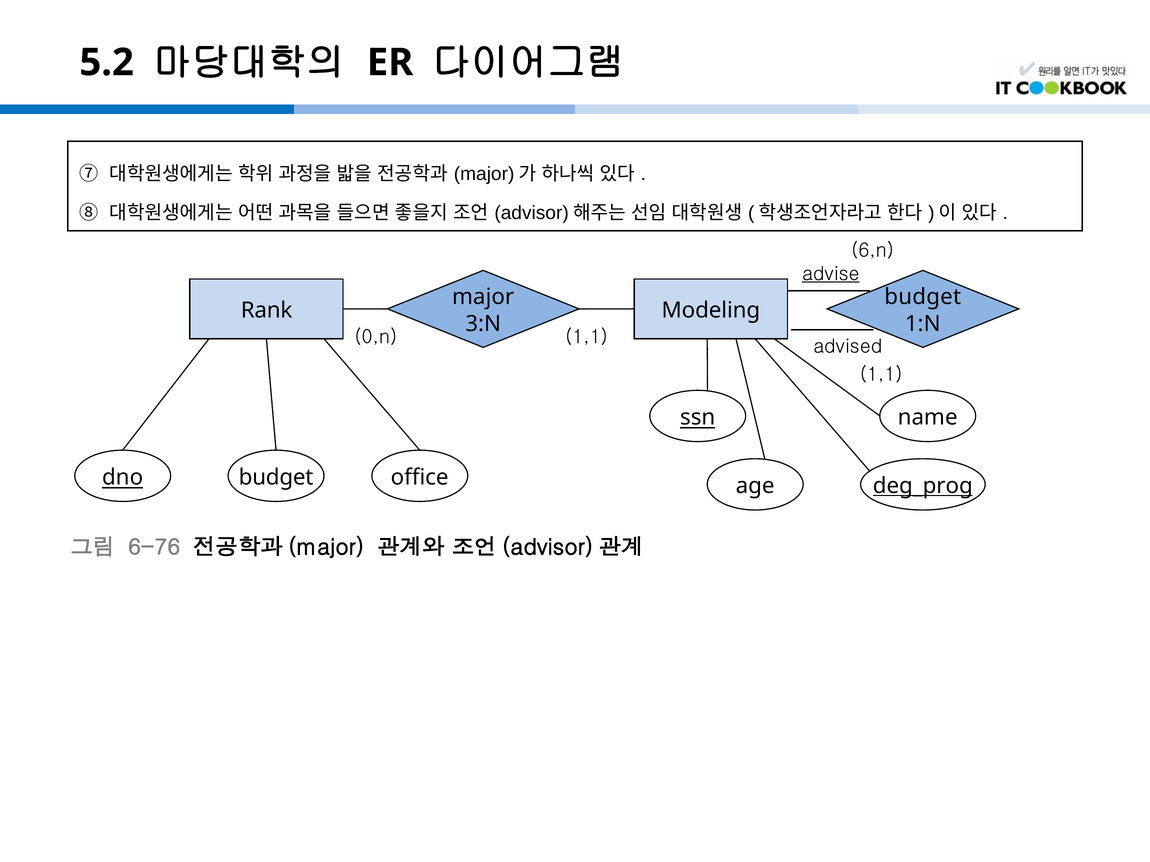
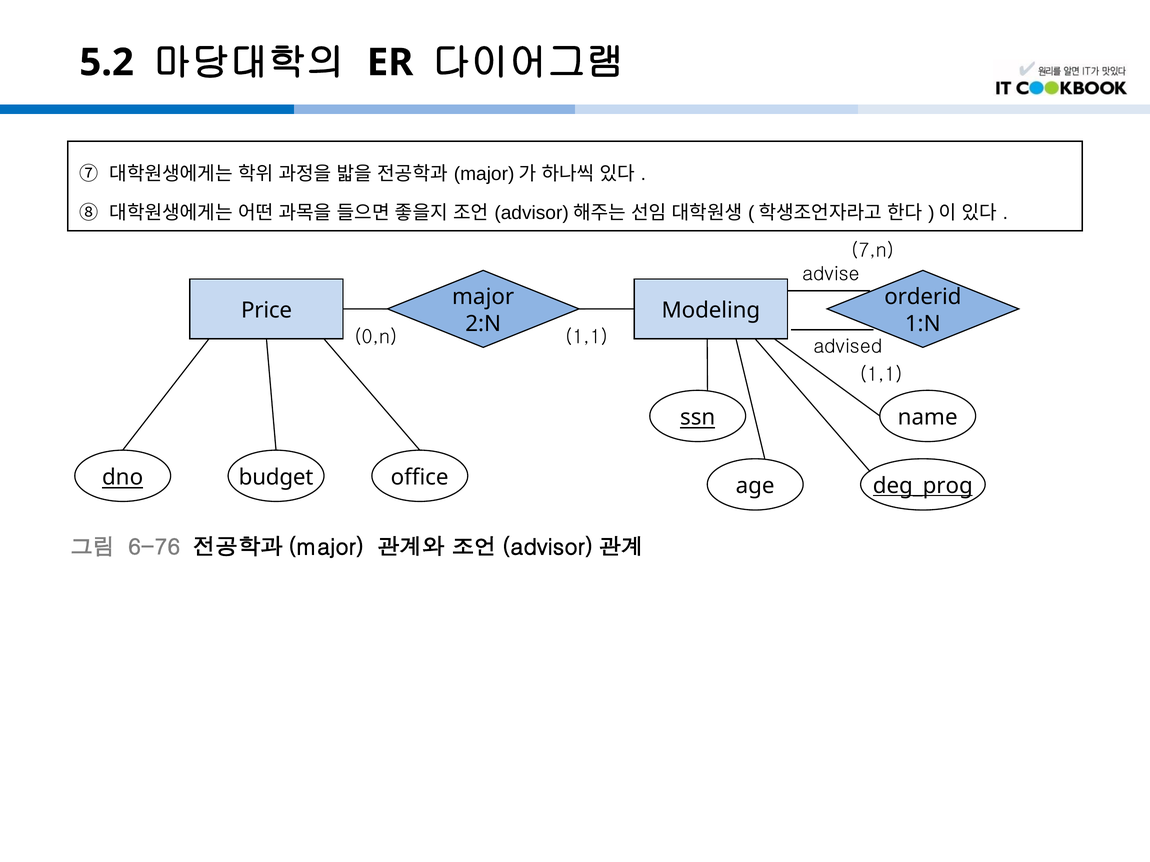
6,n: 6,n -> 7,n (873, 250)
advise underline: present -> none (831, 274)
budget: budget -> orderid (923, 297)
Rank: Rank -> Price (267, 311)
3:N: 3:N -> 2:N (483, 324)
